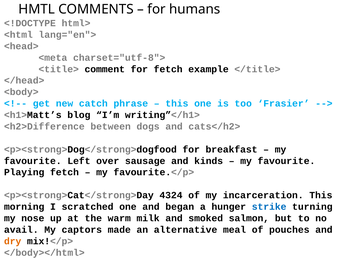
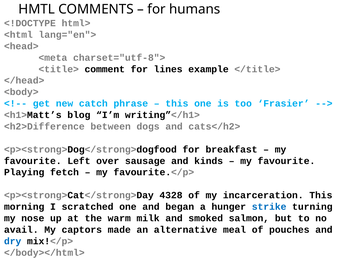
for fetch: fetch -> lines (168, 69)
4324: 4324 -> 4328 (171, 196)
dry colour: orange -> blue (13, 242)
